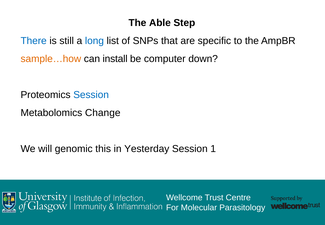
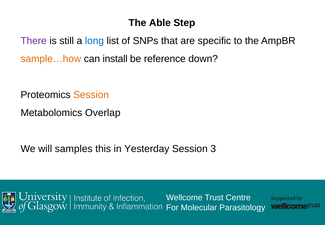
There colour: blue -> purple (34, 41)
computer: computer -> reference (165, 59)
Session colour: blue -> orange (91, 95)
Change: Change -> Overlap (103, 113)
genomic: genomic -> samples (74, 149)
1: 1 -> 3 (213, 149)
